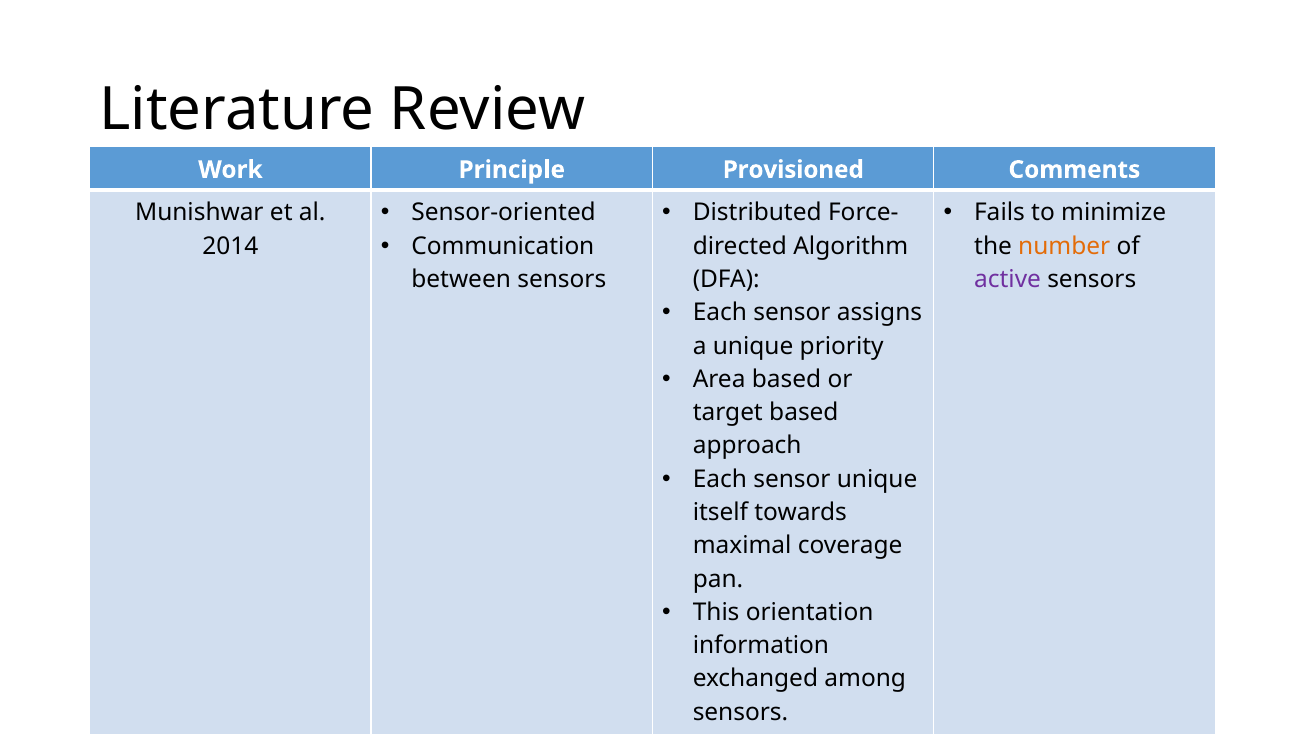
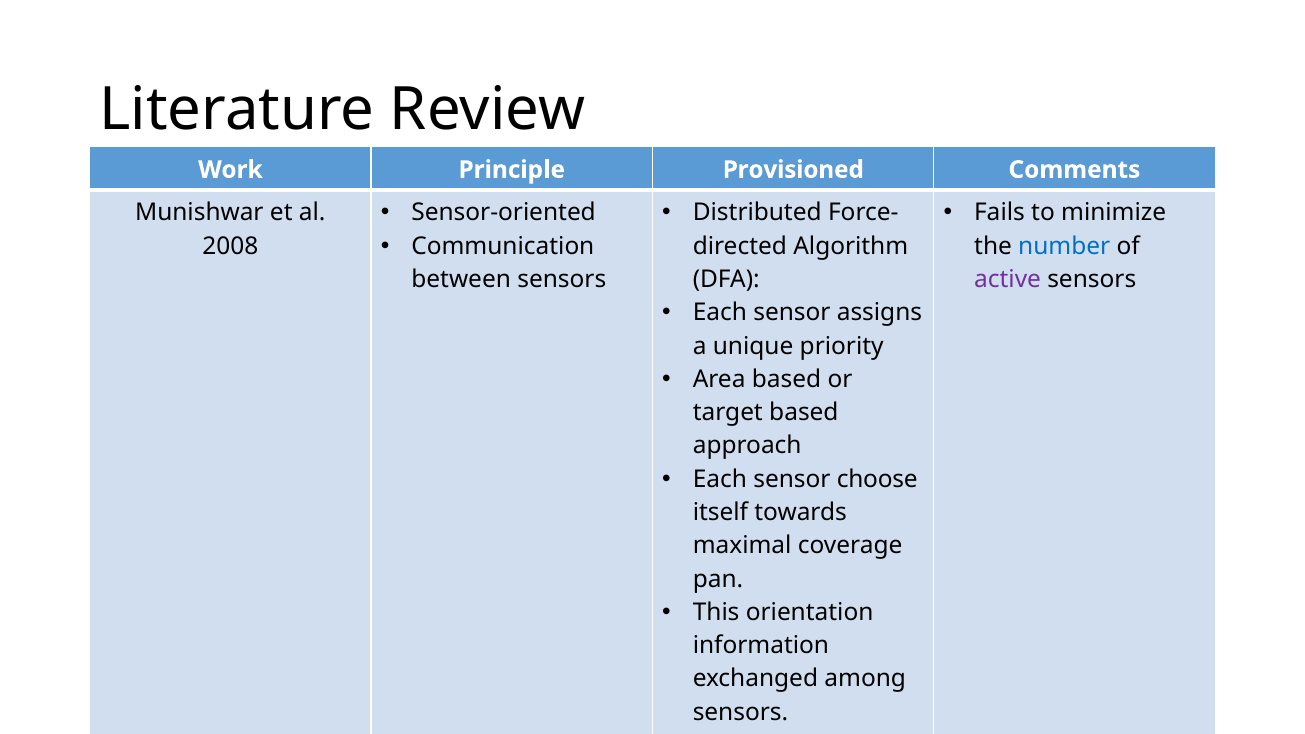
2014: 2014 -> 2008 (230, 246)
number colour: orange -> blue (1064, 246)
sensor unique: unique -> choose (877, 479)
